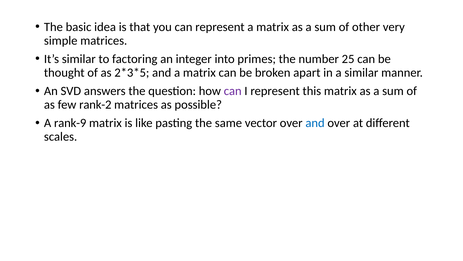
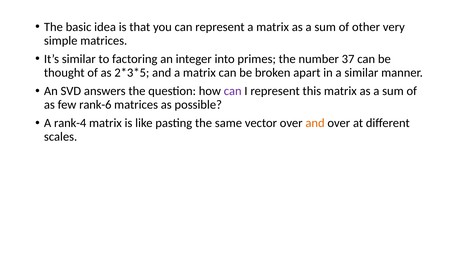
25: 25 -> 37 (348, 59)
rank-2: rank-2 -> rank-6 (95, 104)
rank-9: rank-9 -> rank-4 (70, 123)
and colour: blue -> orange (315, 123)
